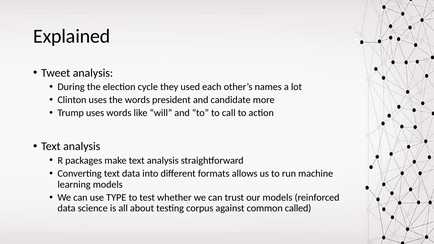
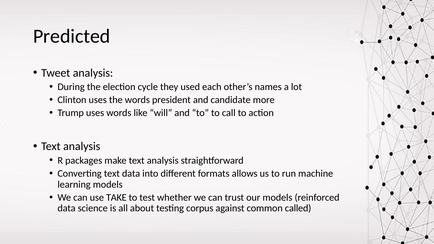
Explained: Explained -> Predicted (72, 36)
TYPE: TYPE -> TAKE (116, 198)
